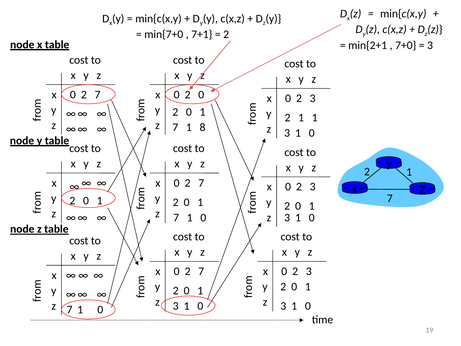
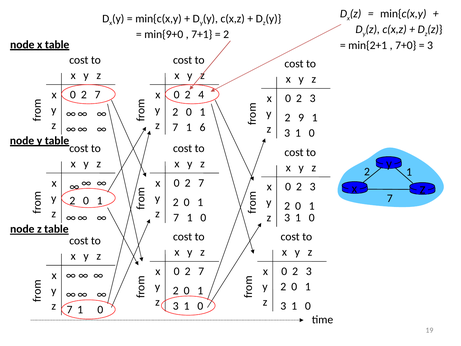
min{7+0: min{7+0 -> min{9+0 (164, 34)
0: 0 -> 4 (201, 94)
2 1: 1 -> 9 (301, 118)
8: 8 -> 6 (203, 127)
